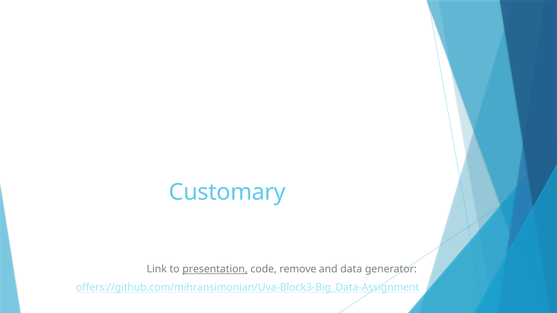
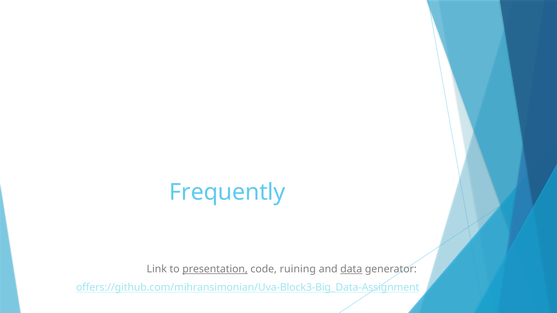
Customary: Customary -> Frequently (227, 192)
remove: remove -> ruining (298, 269)
data underline: none -> present (351, 269)
